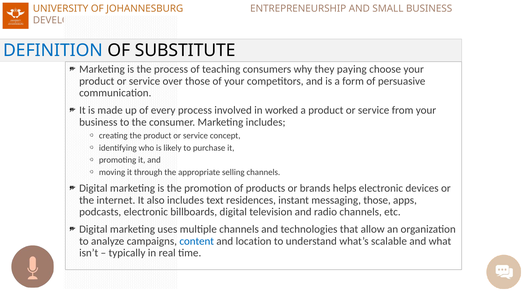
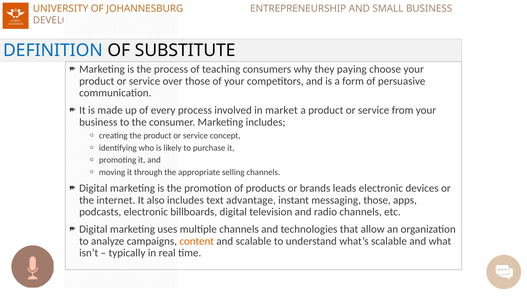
worked: worked -> market (281, 111)
helps: helps -> leads (345, 189)
residences: residences -> advantage (251, 200)
content colour: blue -> orange (197, 242)
and location: location -> scalable (254, 242)
